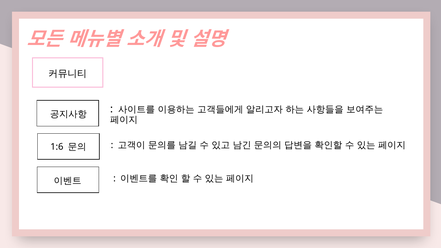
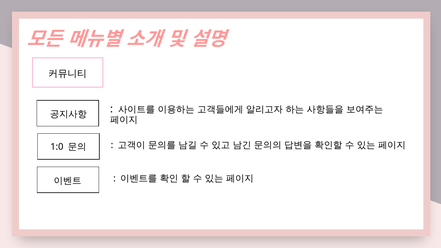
1:6: 1:6 -> 1:0 (57, 147)
